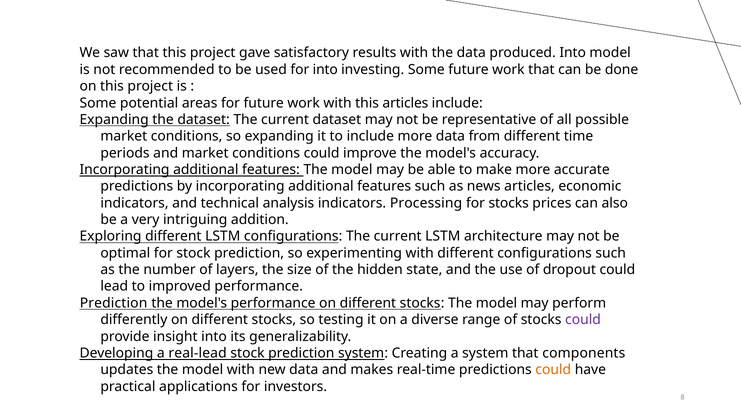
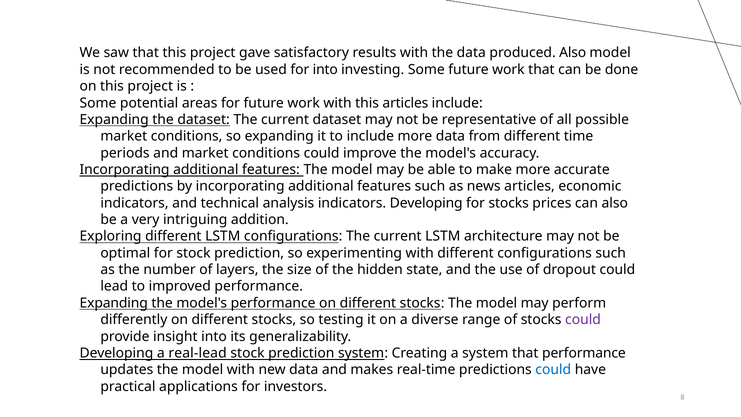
produced Into: Into -> Also (573, 53)
indicators Processing: Processing -> Developing (426, 203)
Prediction: Prediction -> Expanding (114, 303)
that components: components -> performance (584, 353)
could colour: orange -> blue (553, 370)
